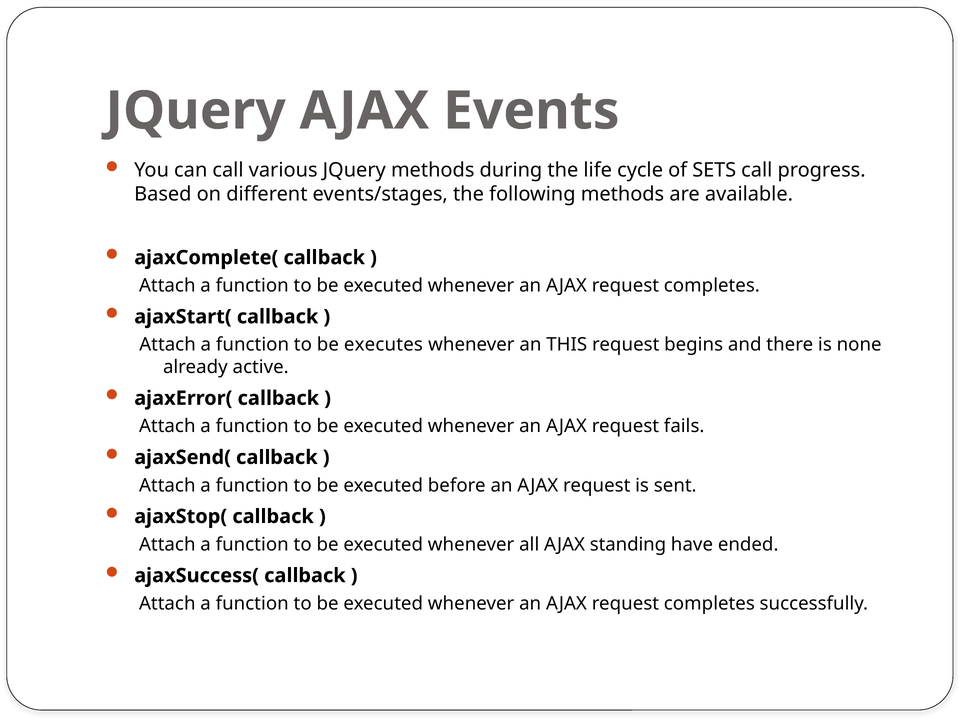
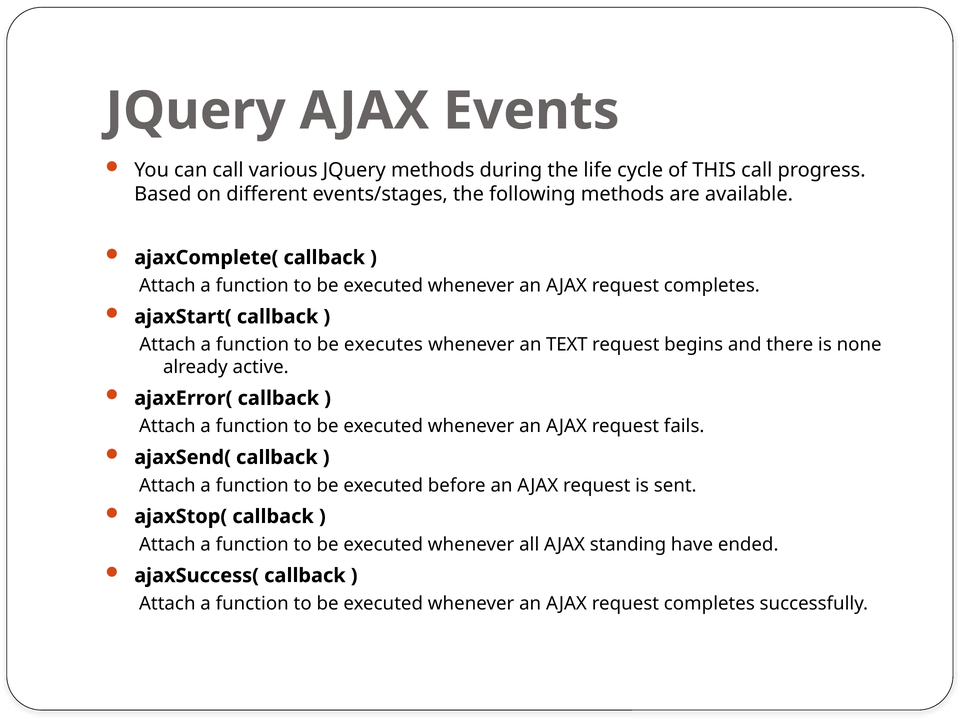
SETS: SETS -> THIS (714, 170)
THIS: THIS -> TEXT (567, 345)
